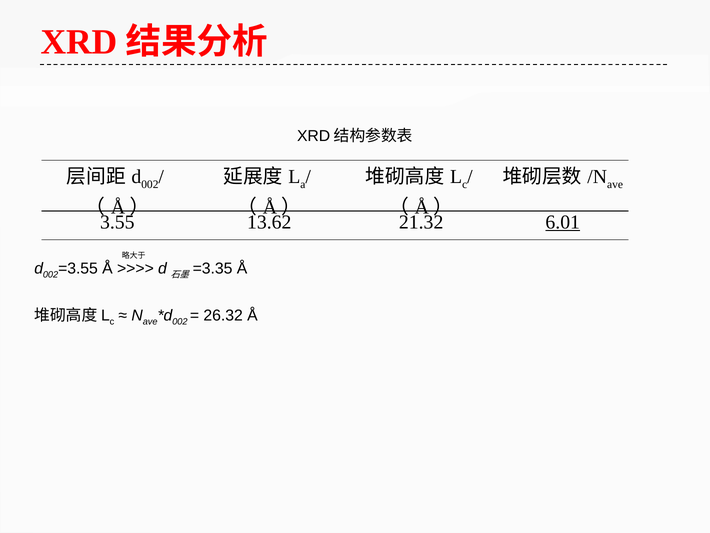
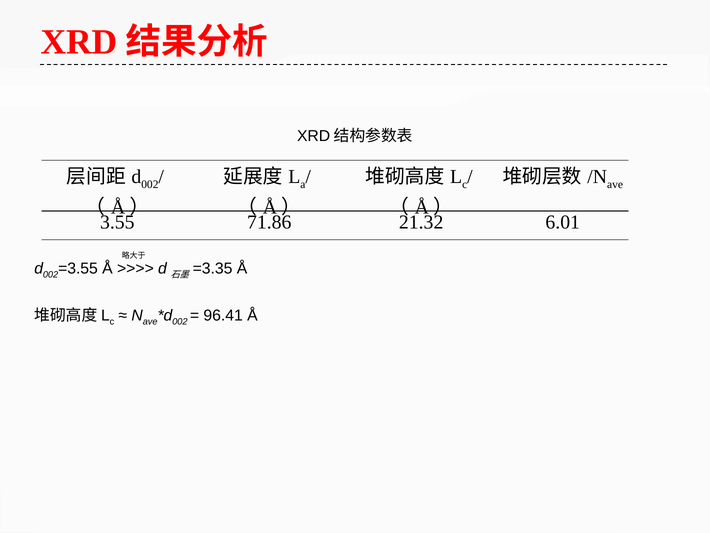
13.62: 13.62 -> 71.86 (269, 222)
6.01 underline: present -> none (563, 222)
26.32: 26.32 -> 96.41 (223, 315)
